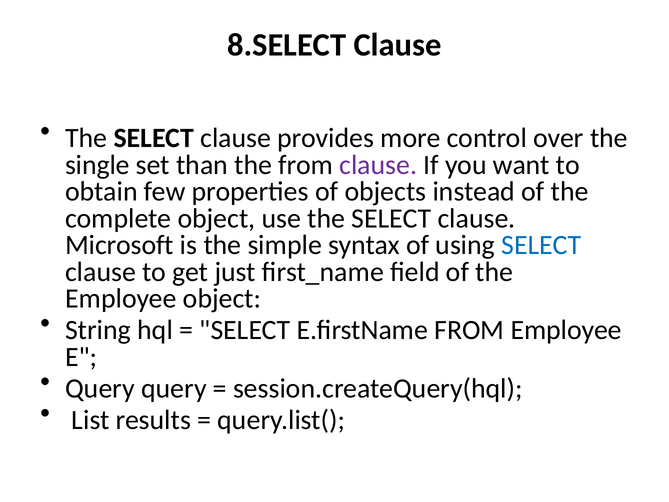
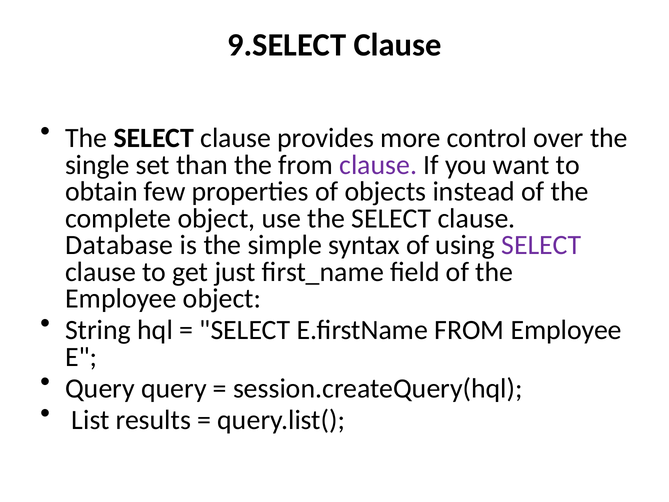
8.SELECT: 8.SELECT -> 9.SELECT (287, 45)
Microsoft: Microsoft -> Database (119, 245)
SELECT colour: blue -> purple (541, 245)
